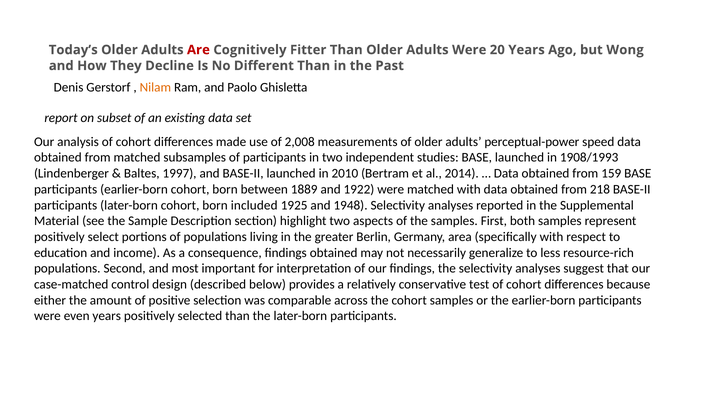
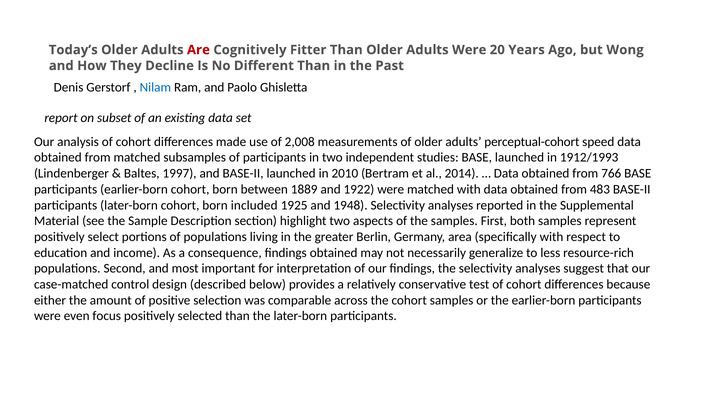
Nilam colour: orange -> blue (155, 87)
perceptual-power: perceptual-power -> perceptual-cohort (532, 142)
1908/1993: 1908/1993 -> 1912/1993 (589, 157)
159: 159 -> 766 (611, 173)
218: 218 -> 483 (600, 189)
even years: years -> focus (107, 316)
